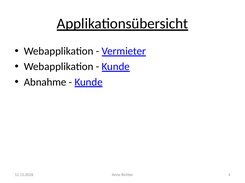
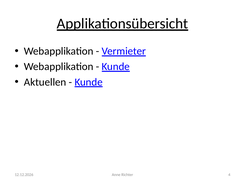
Abnahme: Abnahme -> Aktuellen (45, 82)
